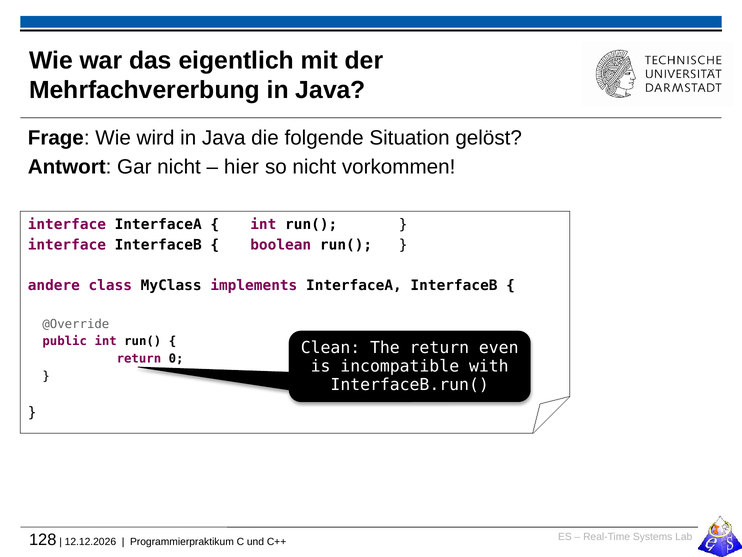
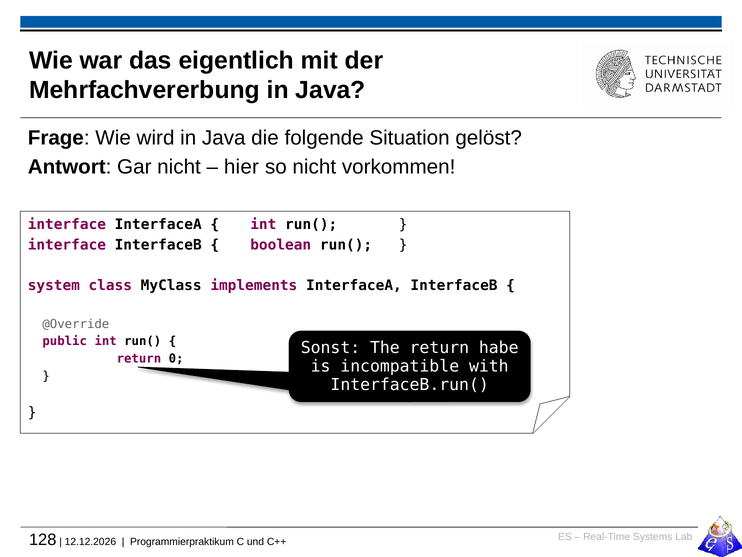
andere: andere -> system (54, 285)
Clean: Clean -> Sonst (330, 348)
even: even -> habe (499, 348)
